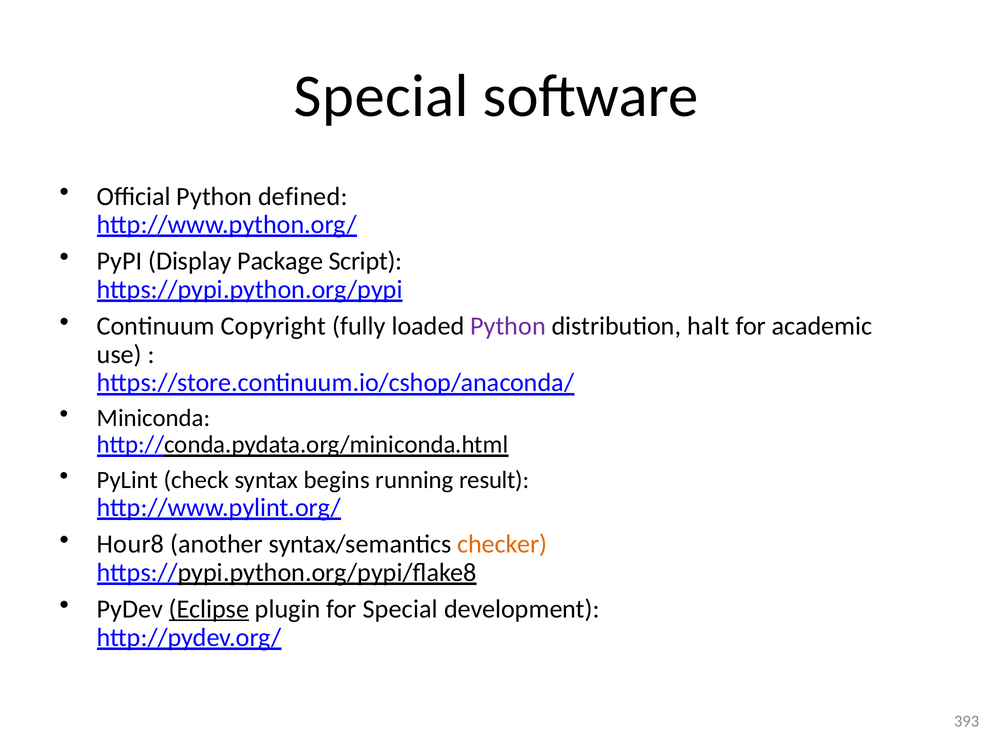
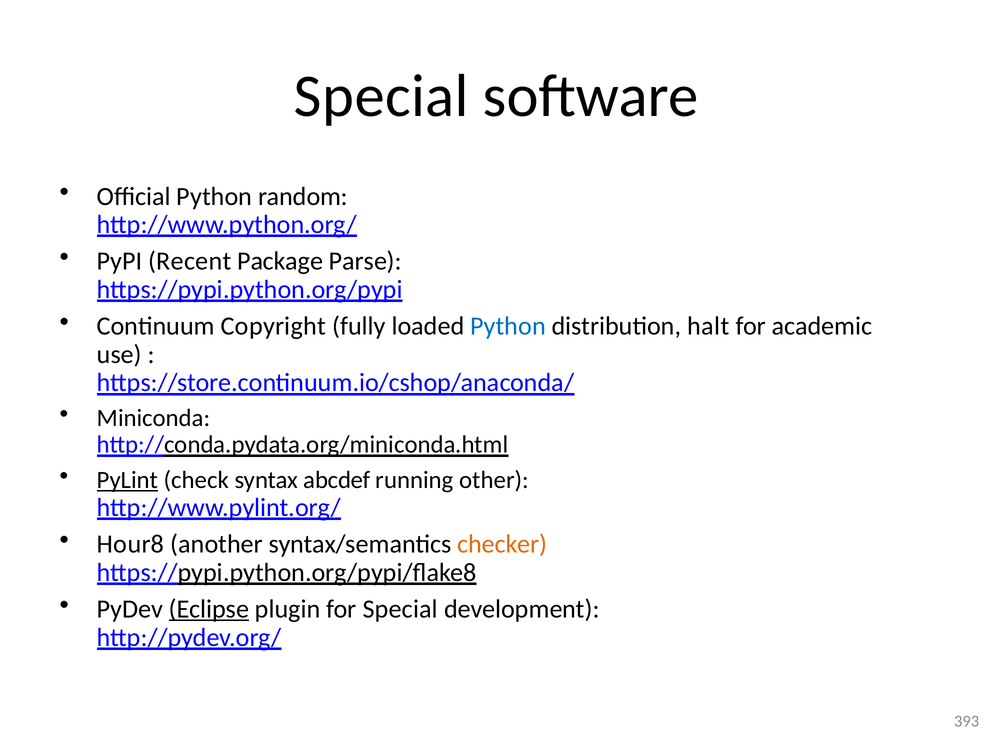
defined: defined -> random (303, 196)
Display: Display -> Recent (190, 261)
Script: Script -> Parse (365, 261)
Python colour: purple -> blue (508, 326)
PyLint underline: none -> present (128, 480)
begins: begins -> abcdef (337, 480)
result: result -> other (494, 480)
